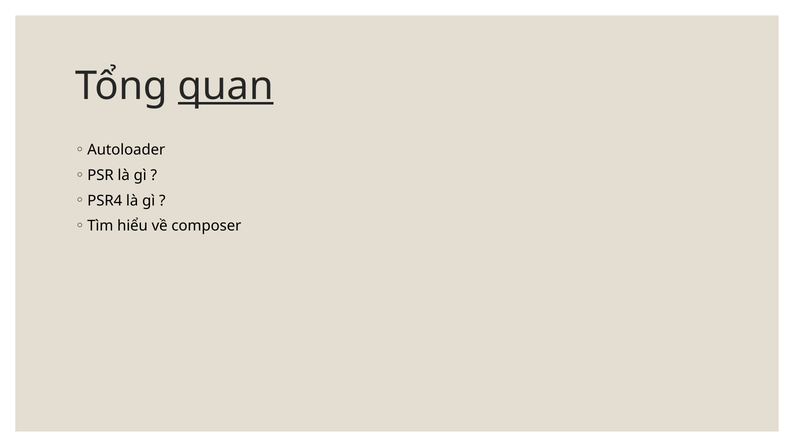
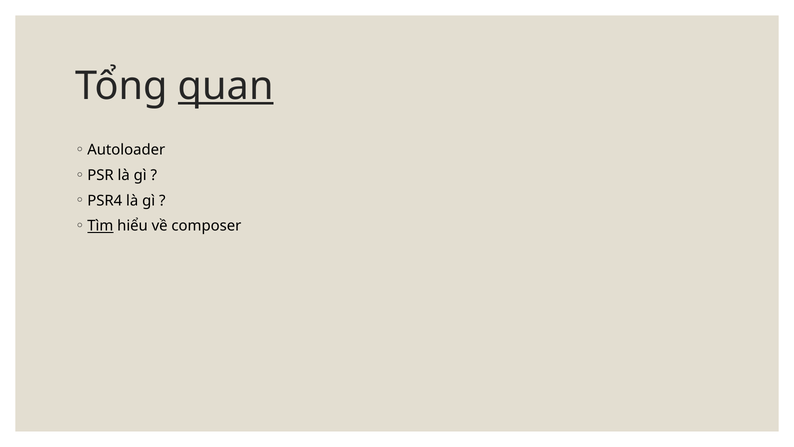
Tìm underline: none -> present (100, 226)
